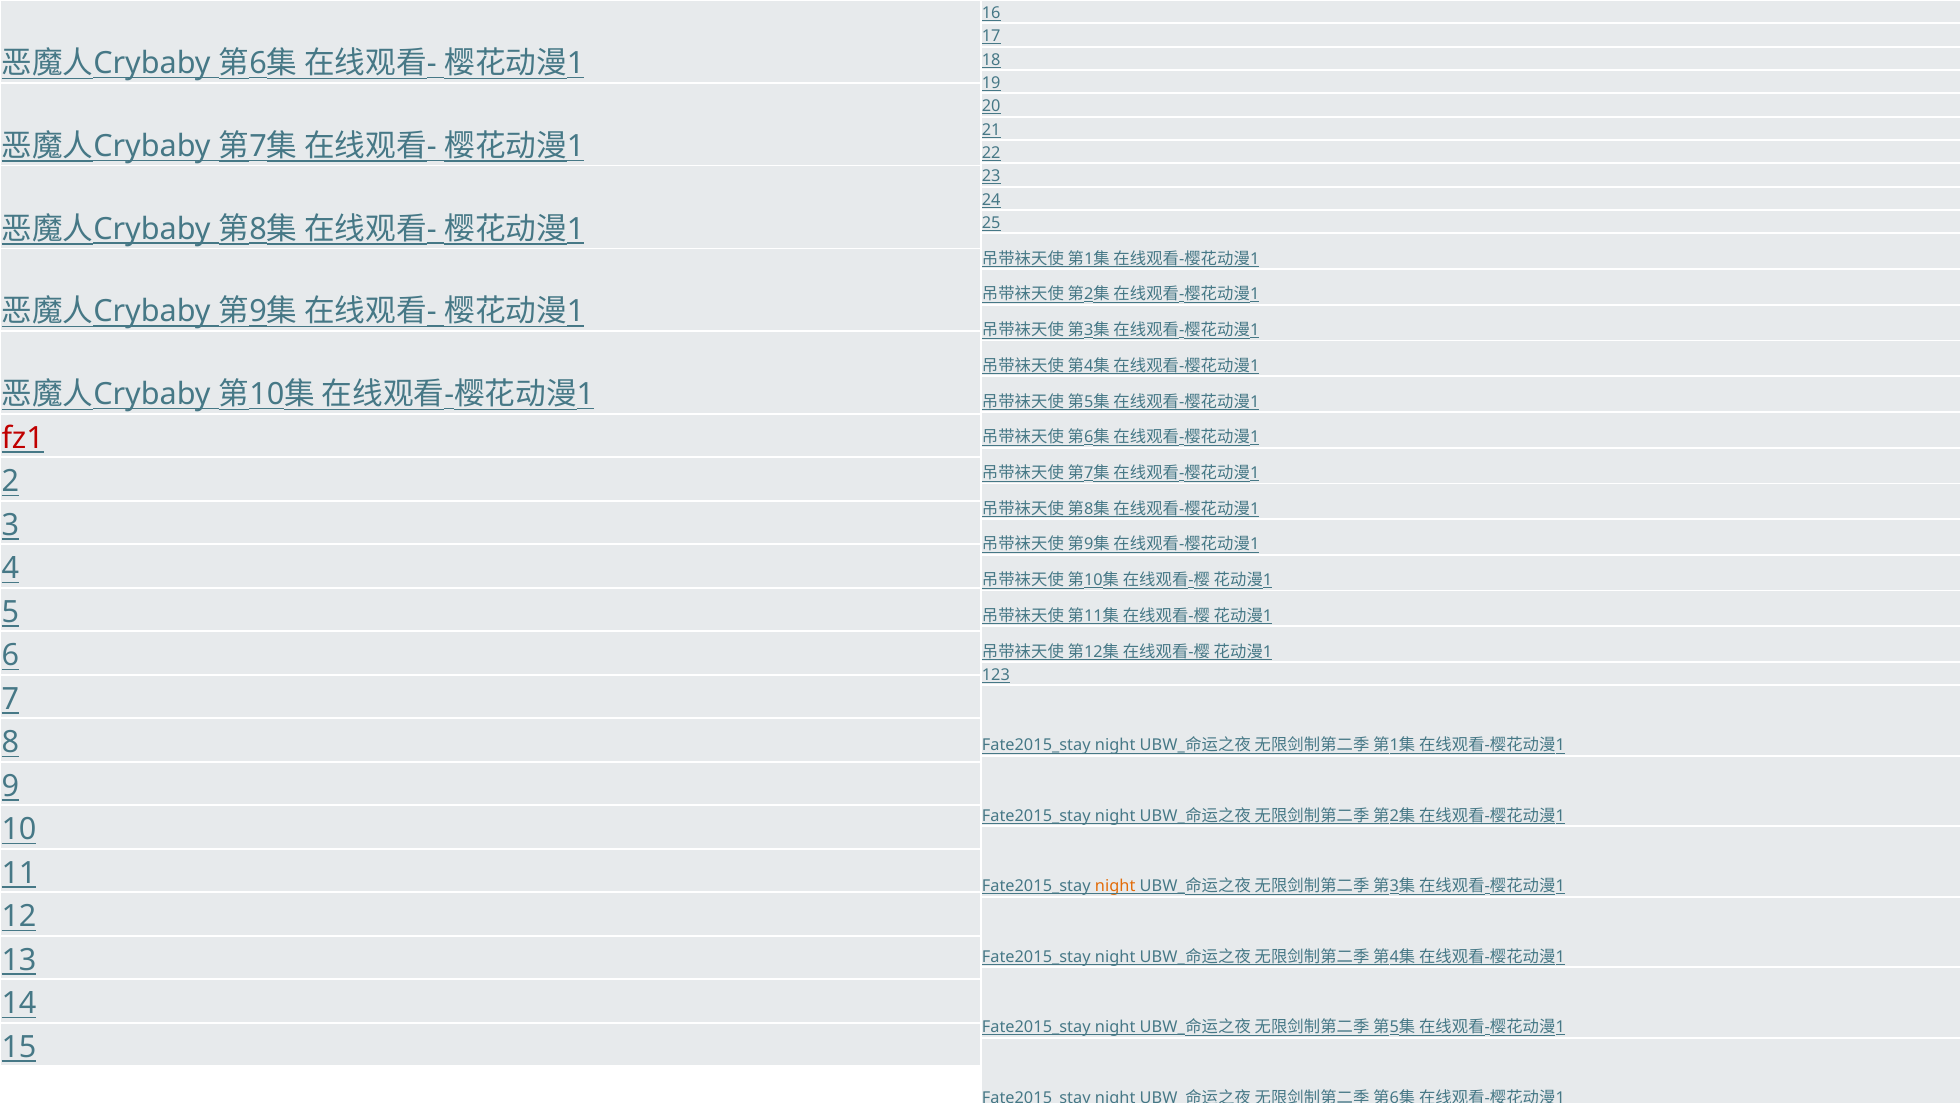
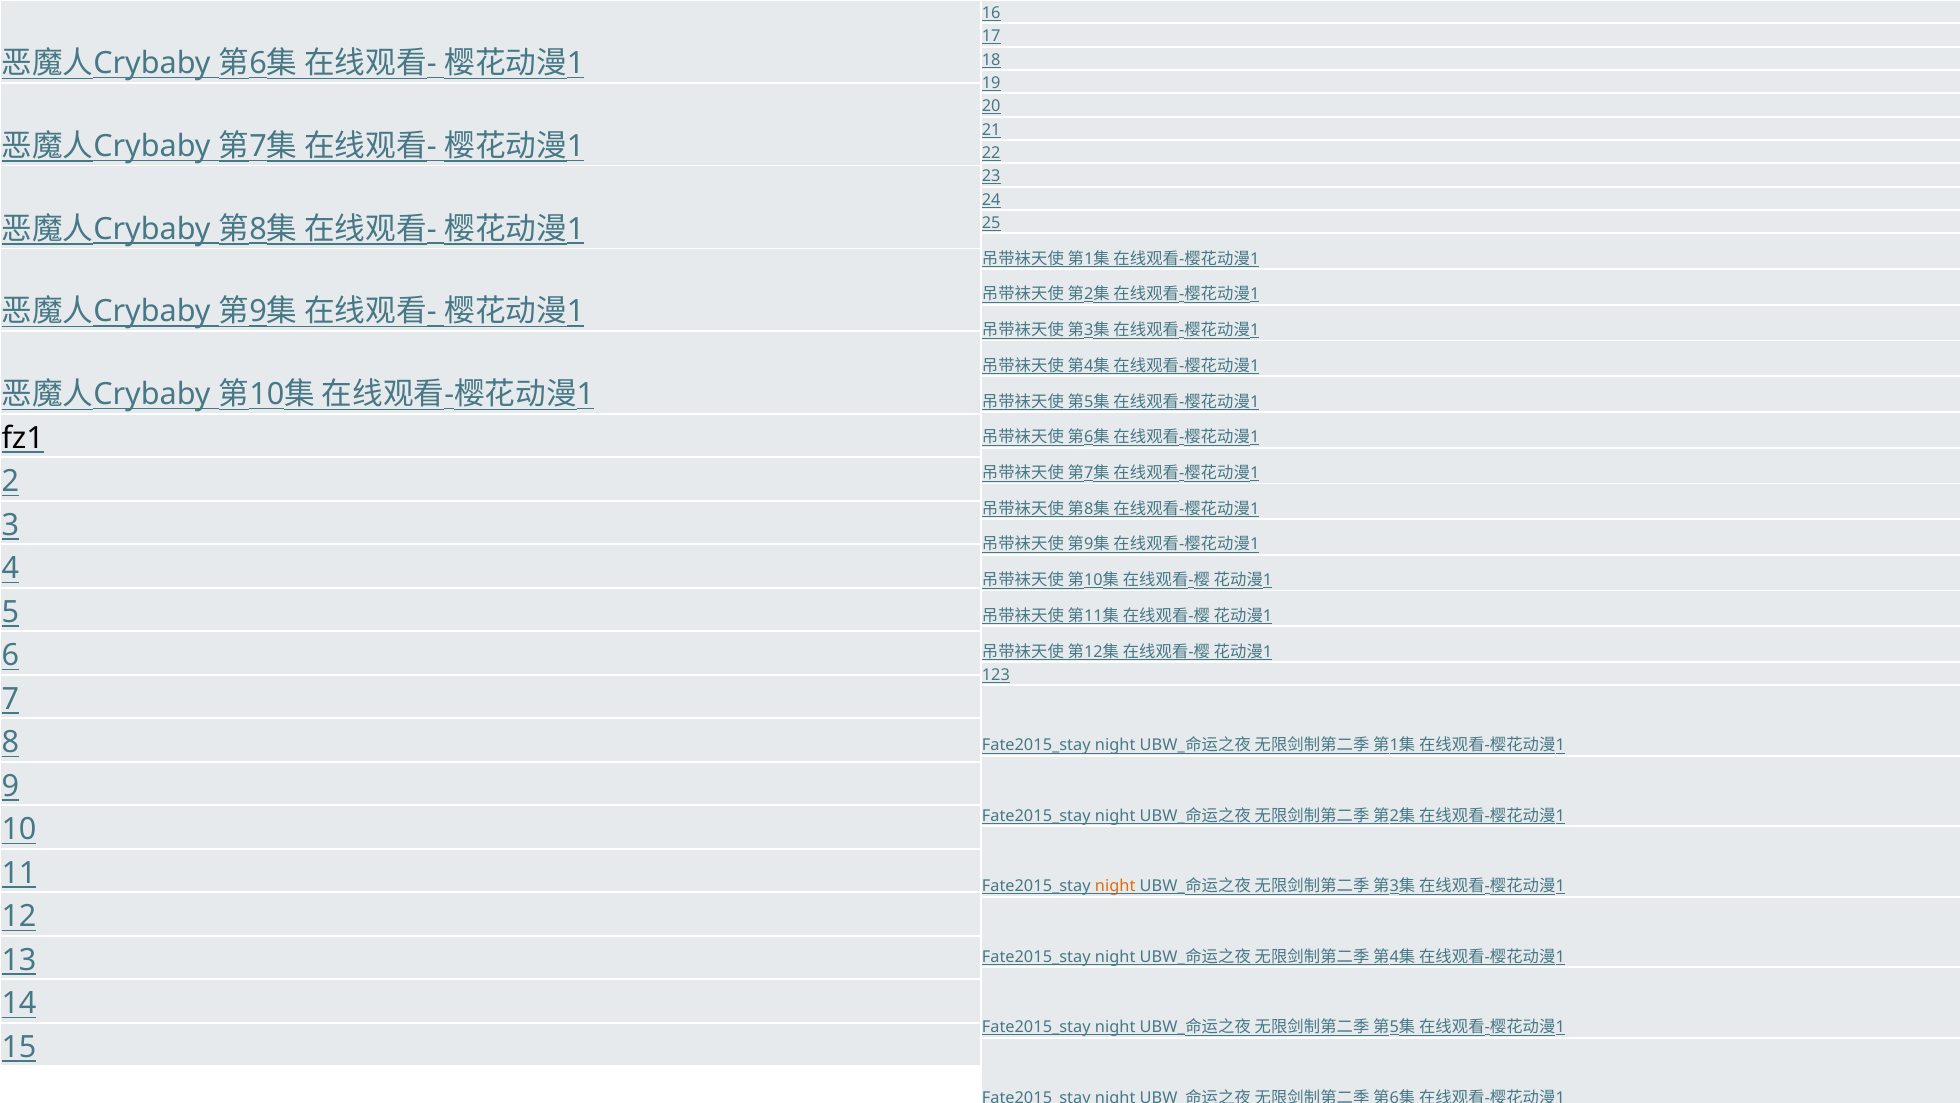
fz1 colour: red -> black (23, 438)
